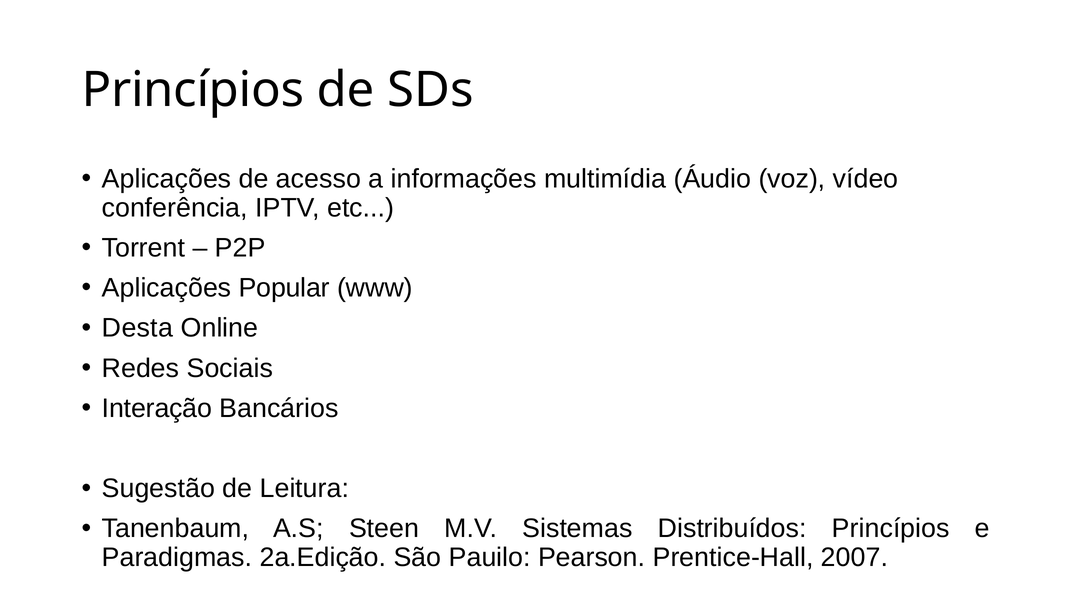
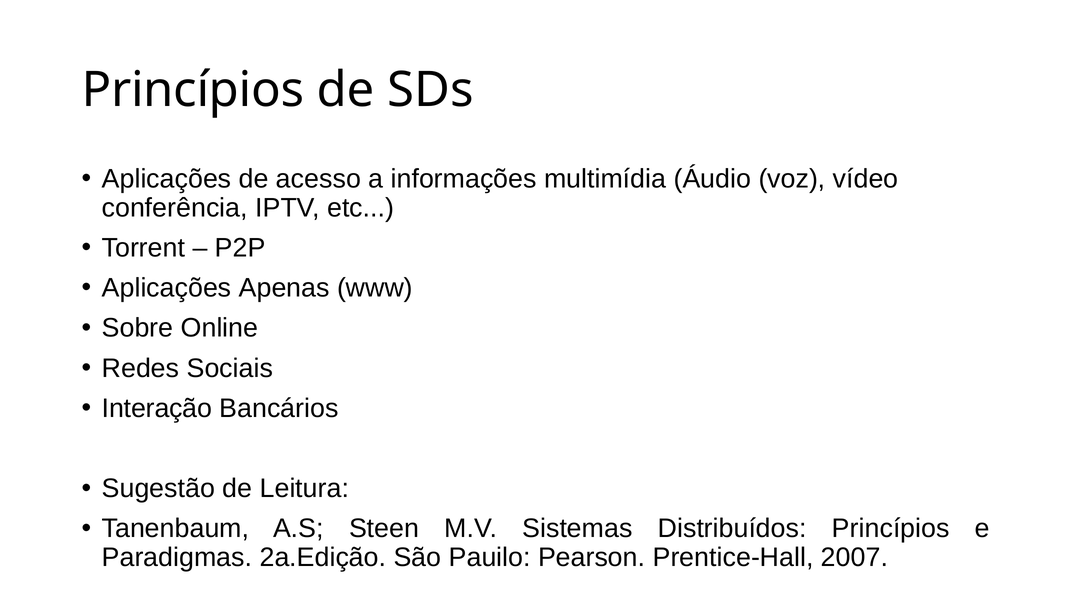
Popular: Popular -> Apenas (284, 288)
Desta: Desta -> Sobre (138, 328)
